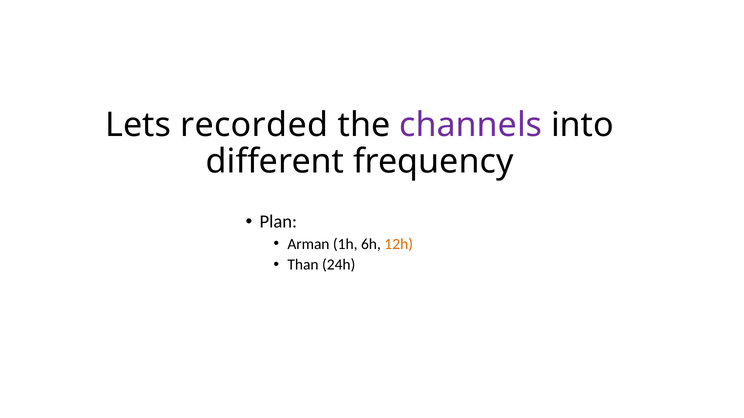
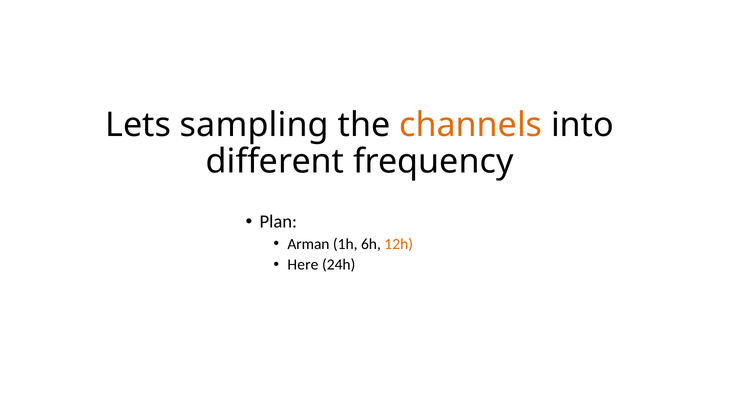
recorded: recorded -> sampling (254, 125)
channels colour: purple -> orange (471, 125)
Than: Than -> Here (303, 265)
